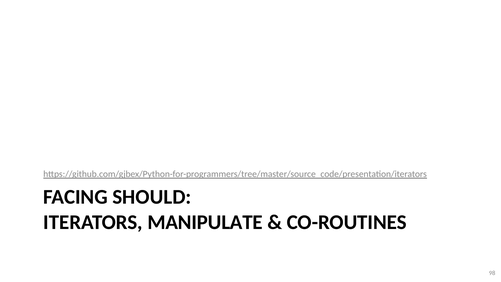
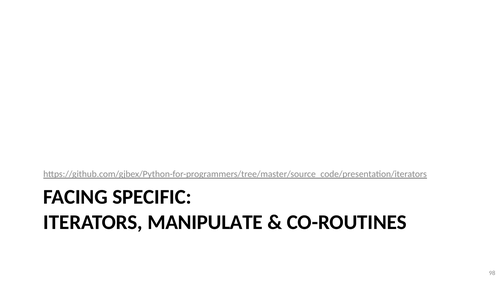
SHOULD: SHOULD -> SPECIFIC (152, 197)
